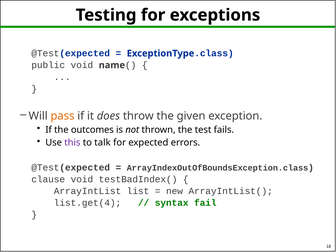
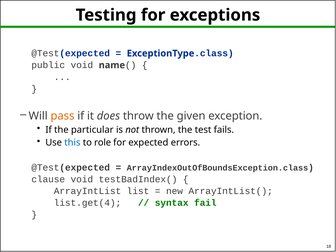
outcomes: outcomes -> particular (92, 130)
this colour: purple -> blue (72, 143)
talk: talk -> role (103, 143)
